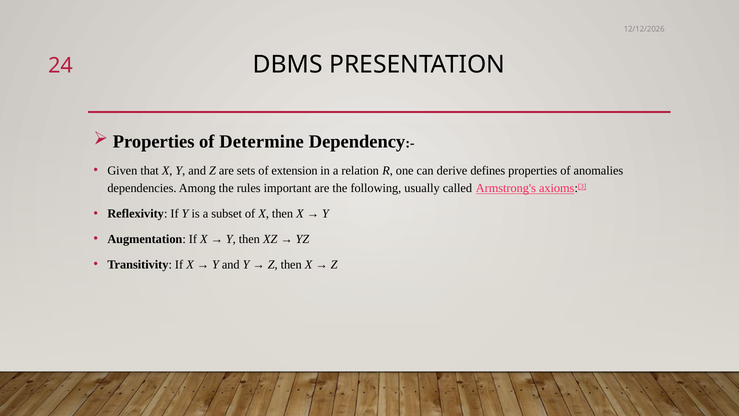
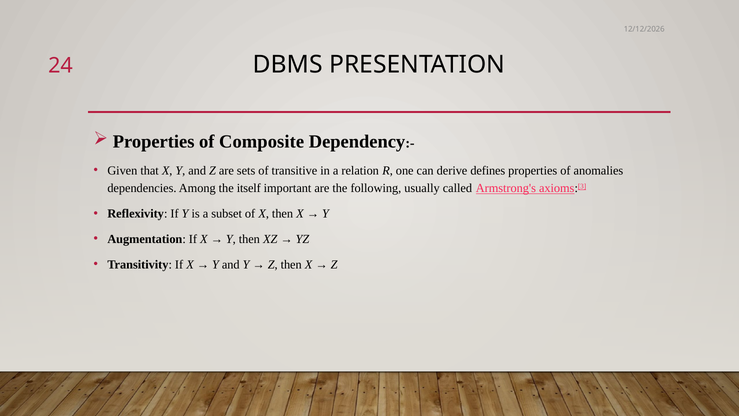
Determine: Determine -> Composite (262, 142)
extension: extension -> transitive (294, 170)
rules: rules -> itself (249, 188)
